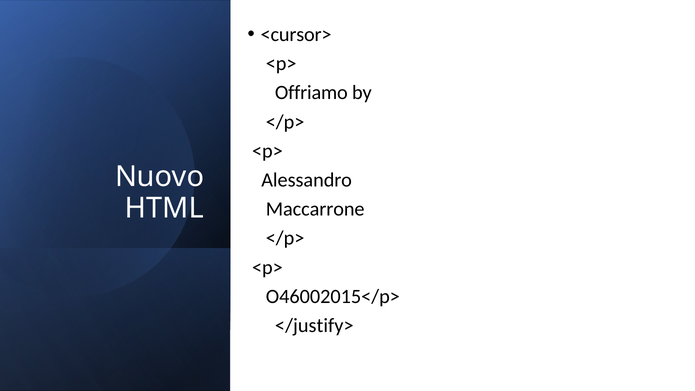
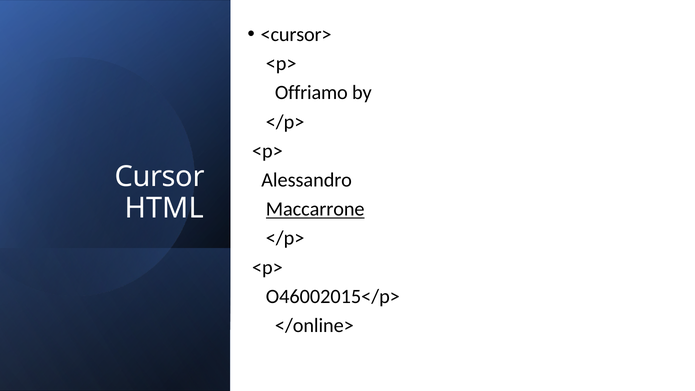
Nuovo: Nuovo -> Cursor (160, 177)
Maccarrone underline: none -> present (315, 209)
</justify>: </justify> -> </online> (314, 326)
